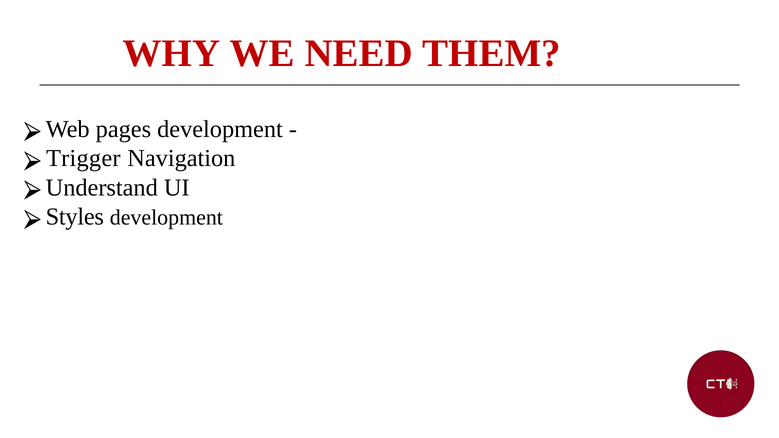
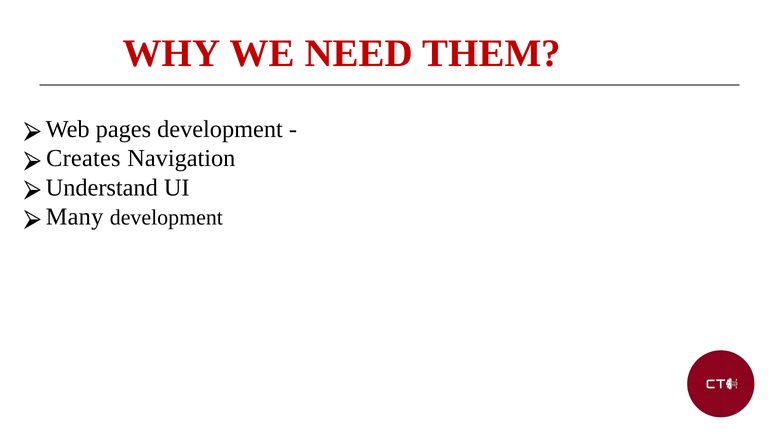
Trigger: Trigger -> Creates (83, 158)
Styles: Styles -> Many (75, 217)
